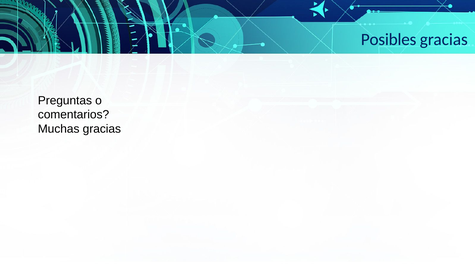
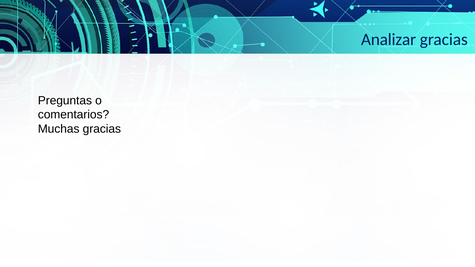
Posibles: Posibles -> Analizar (389, 39)
